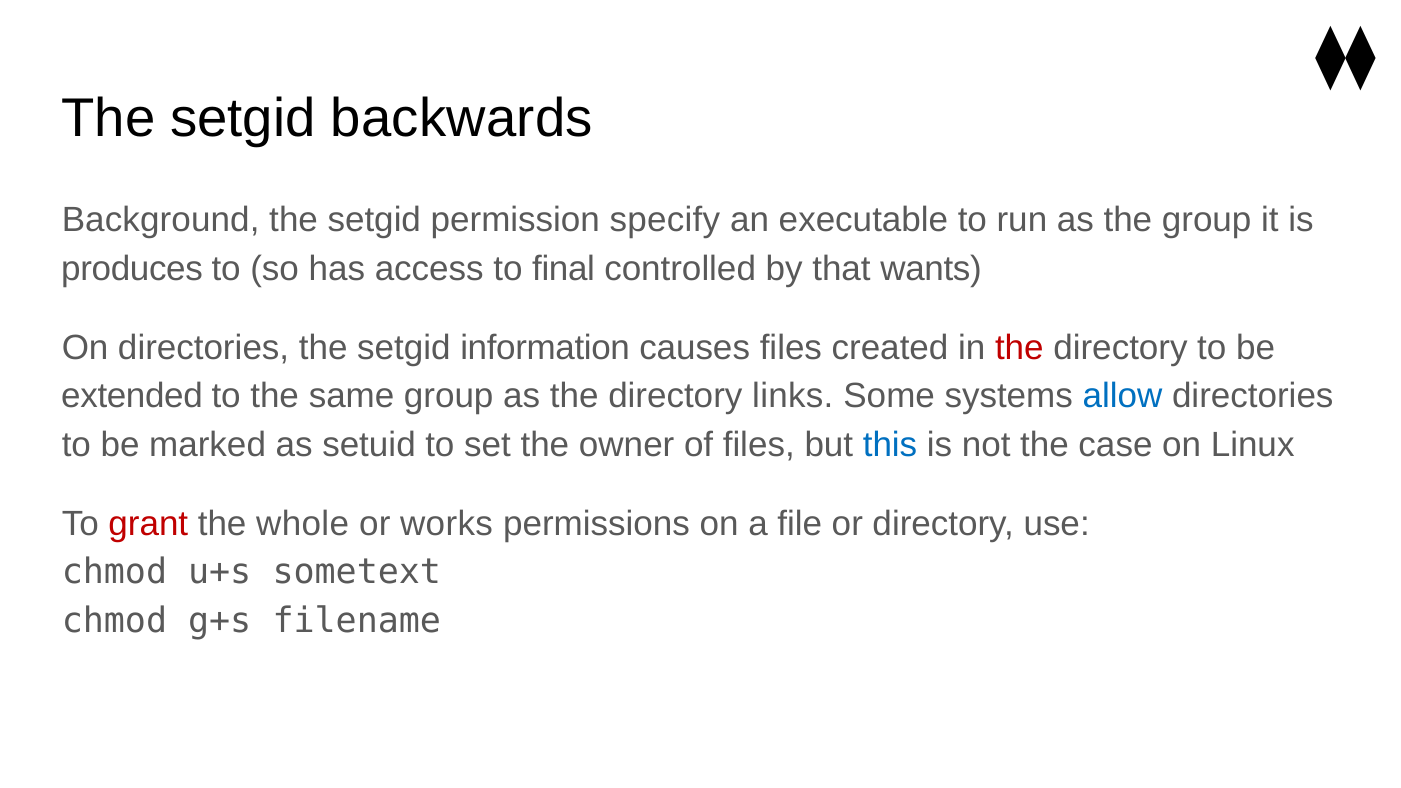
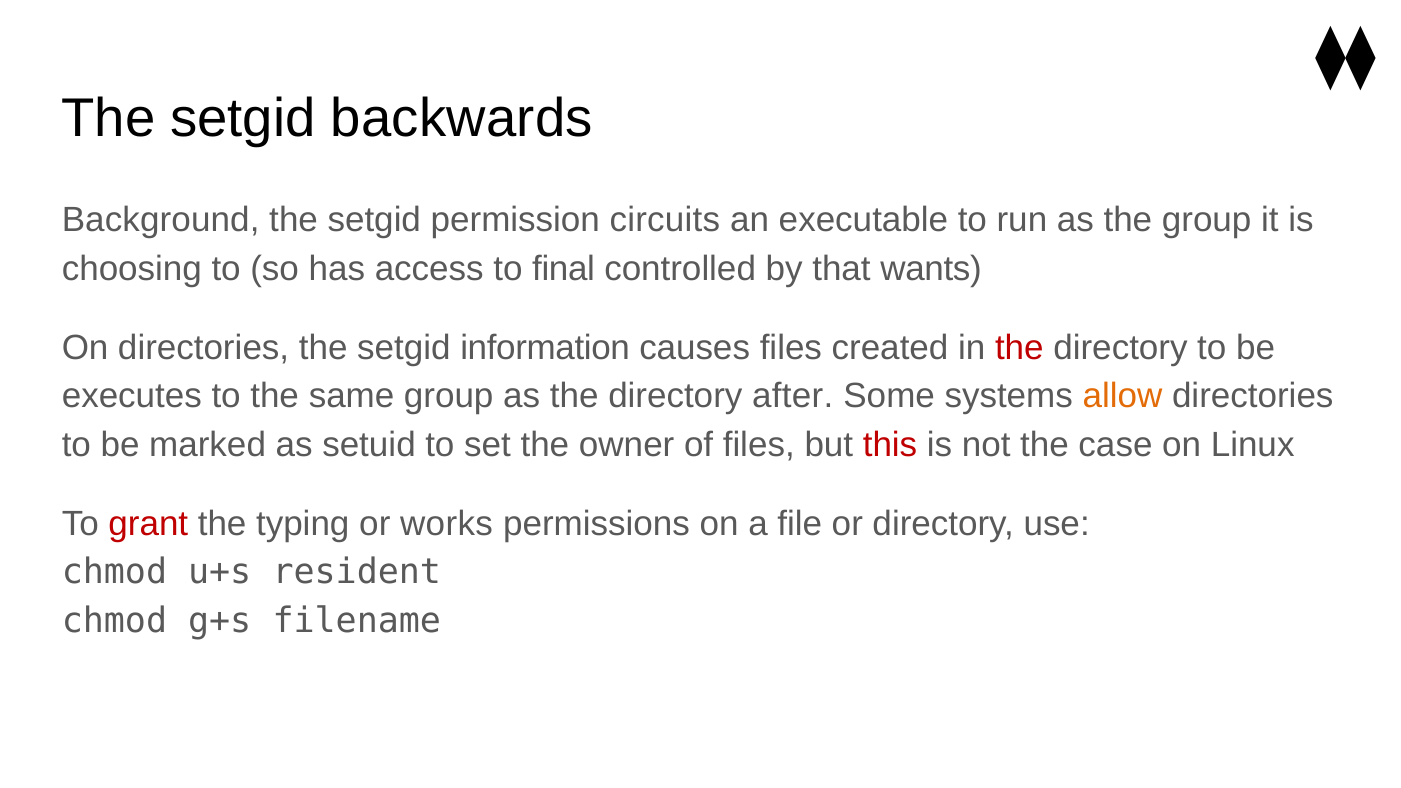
specify: specify -> circuits (665, 220)
produces: produces -> choosing (132, 269)
extended: extended -> executes (132, 396)
links: links -> after (793, 396)
allow colour: blue -> orange (1123, 396)
this colour: blue -> red (890, 445)
whole: whole -> typing (303, 524)
sometext: sometext -> resident (357, 572)
